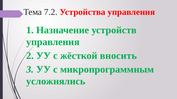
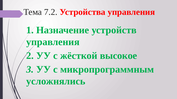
вносить: вносить -> высокое (118, 56)
